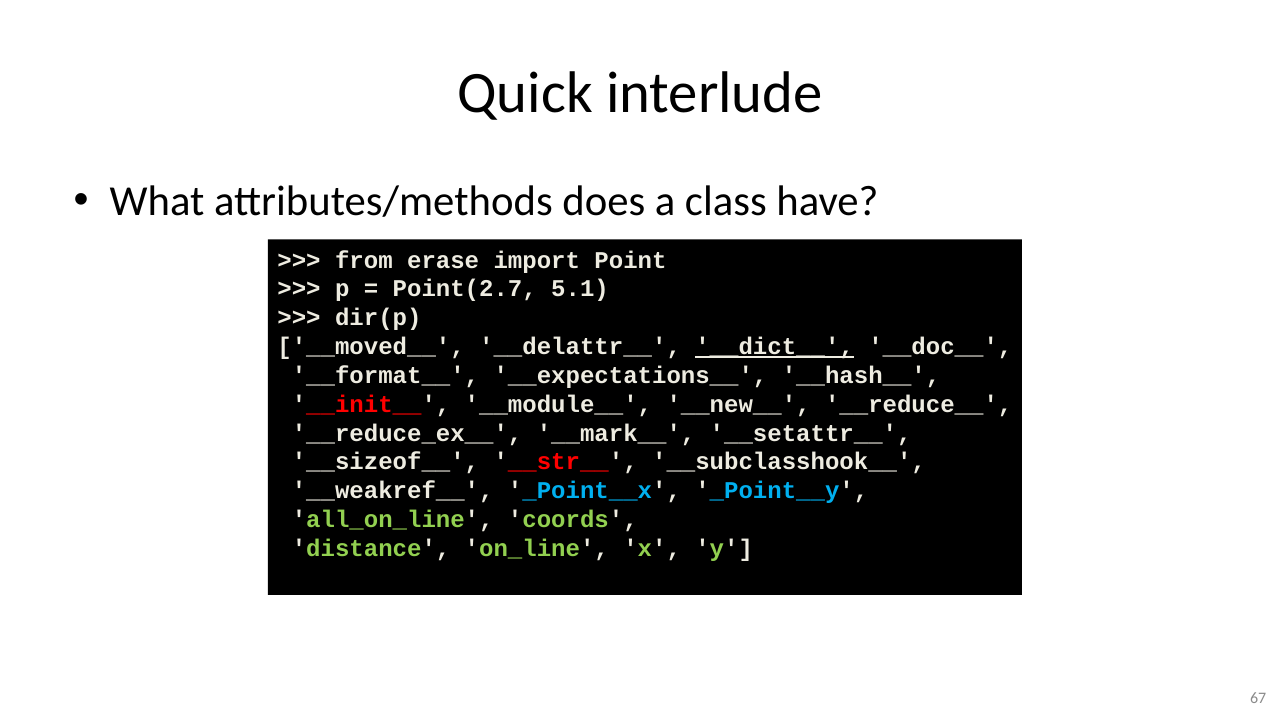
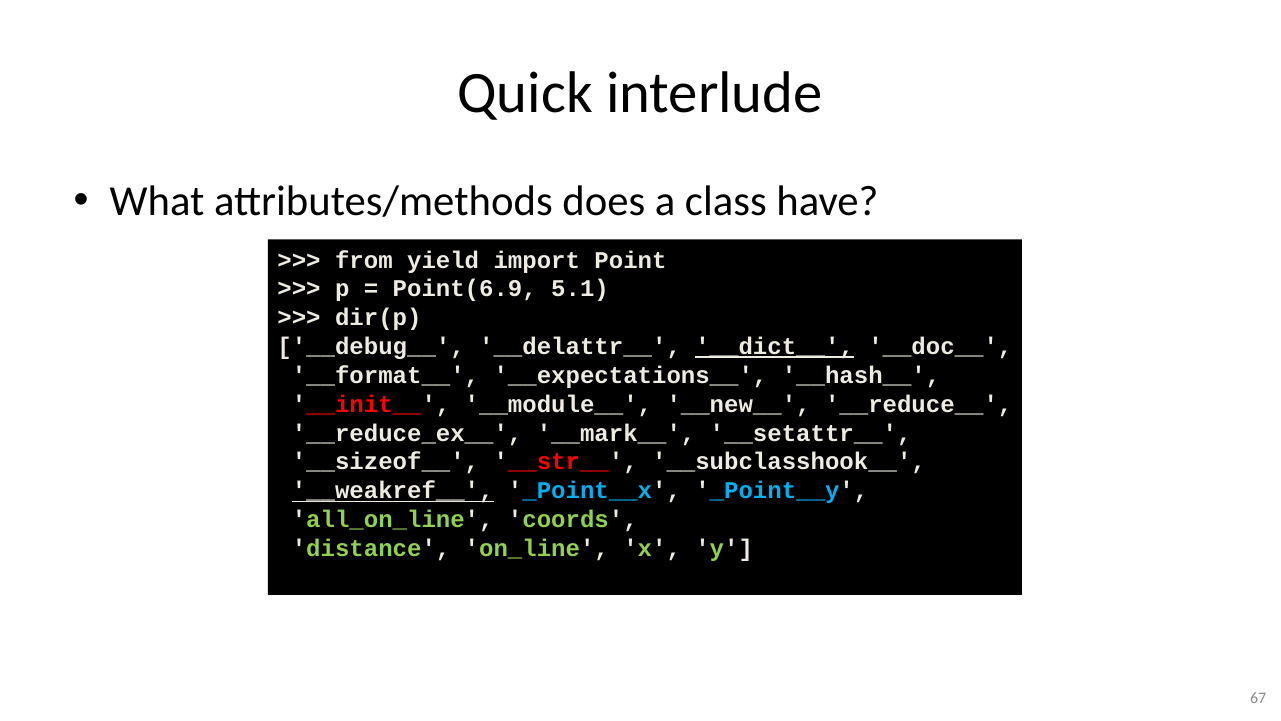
erase: erase -> yield (443, 260)
Point(2.7: Point(2.7 -> Point(6.9 (465, 289)
__moved__: __moved__ -> __debug__ (371, 346)
__weakref__ underline: none -> present (393, 491)
